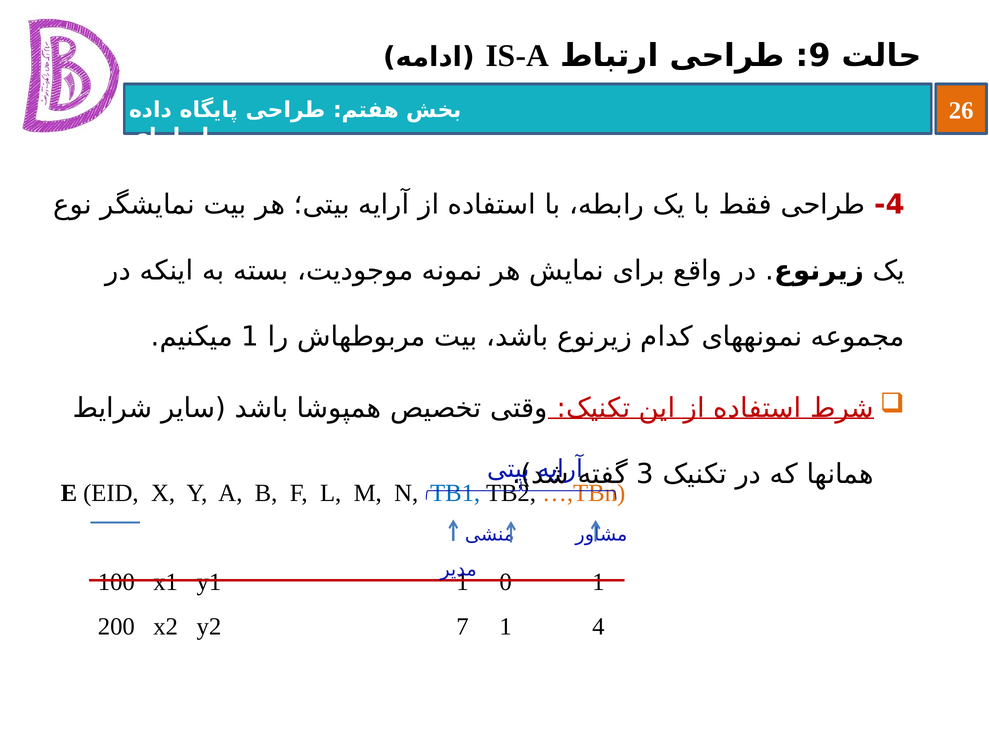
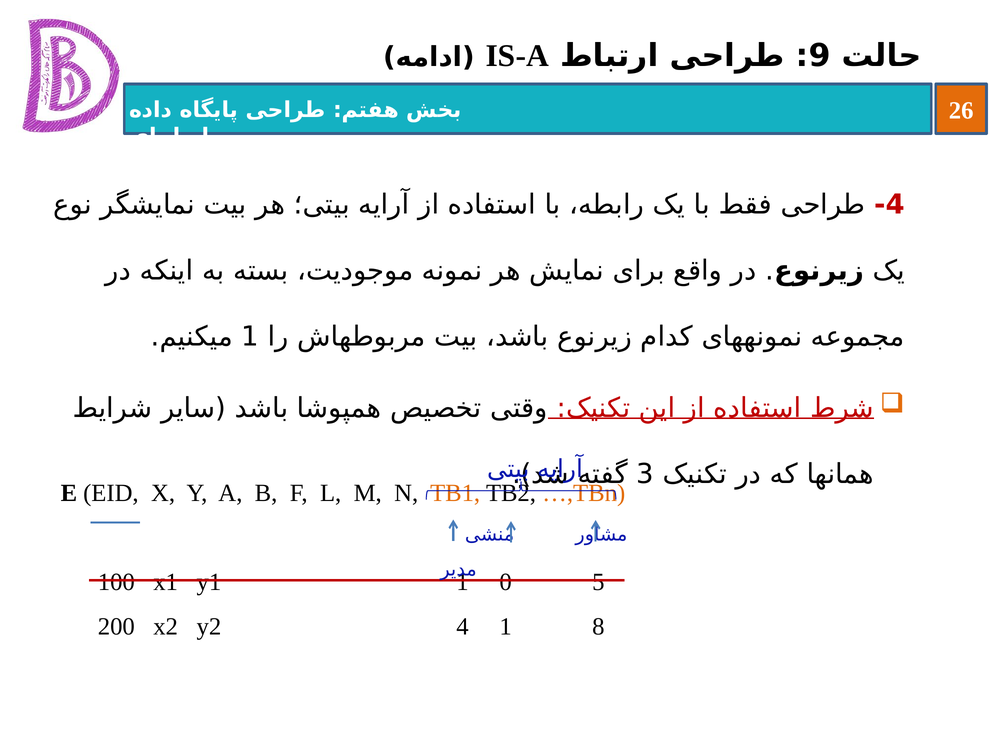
TB1 colour: blue -> orange (455, 493)
0 1: 1 -> 5 (598, 582)
y2 7: 7 -> 4 (462, 626)
1 4: 4 -> 8 (598, 626)
